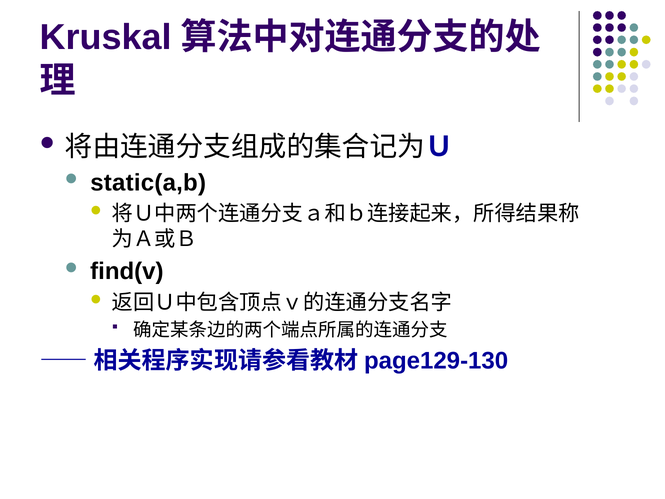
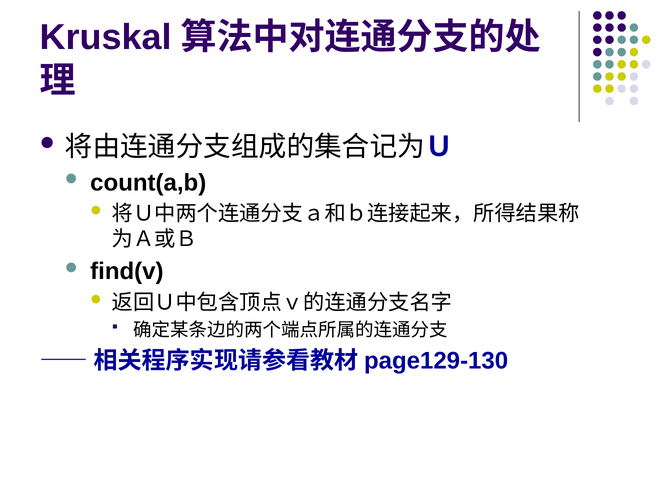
static(a,b: static(a,b -> count(a,b (148, 182)
